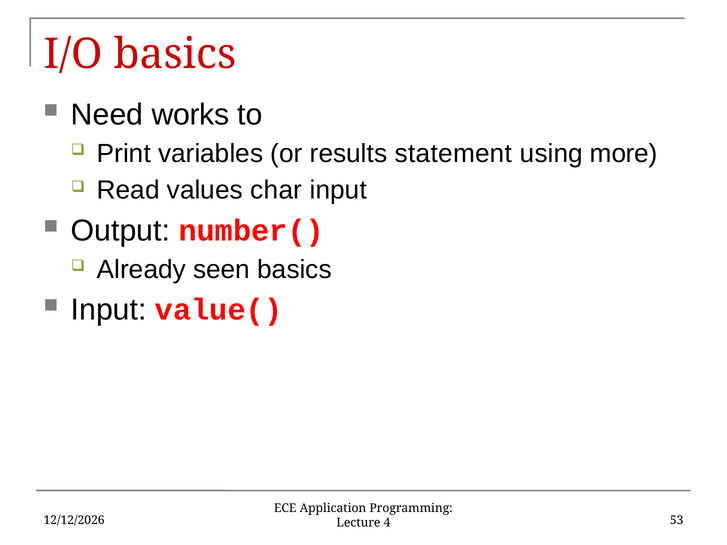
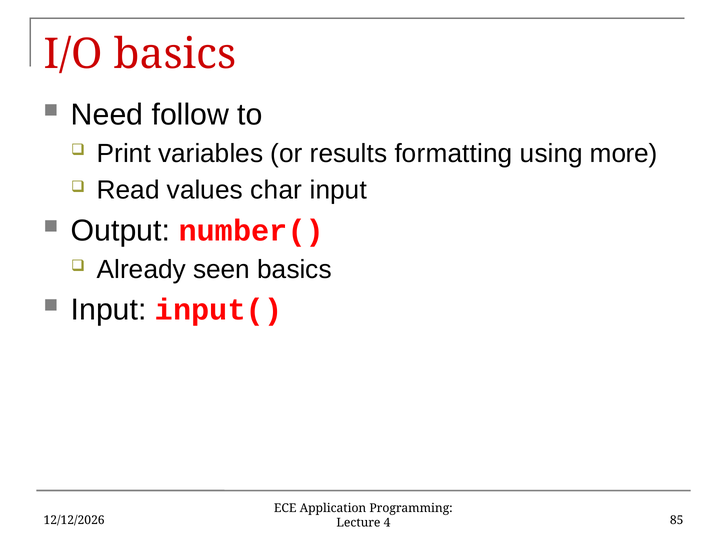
works: works -> follow (190, 115)
statement: statement -> formatting (454, 154)
value(: value( -> input( (219, 310)
53: 53 -> 85 (677, 521)
